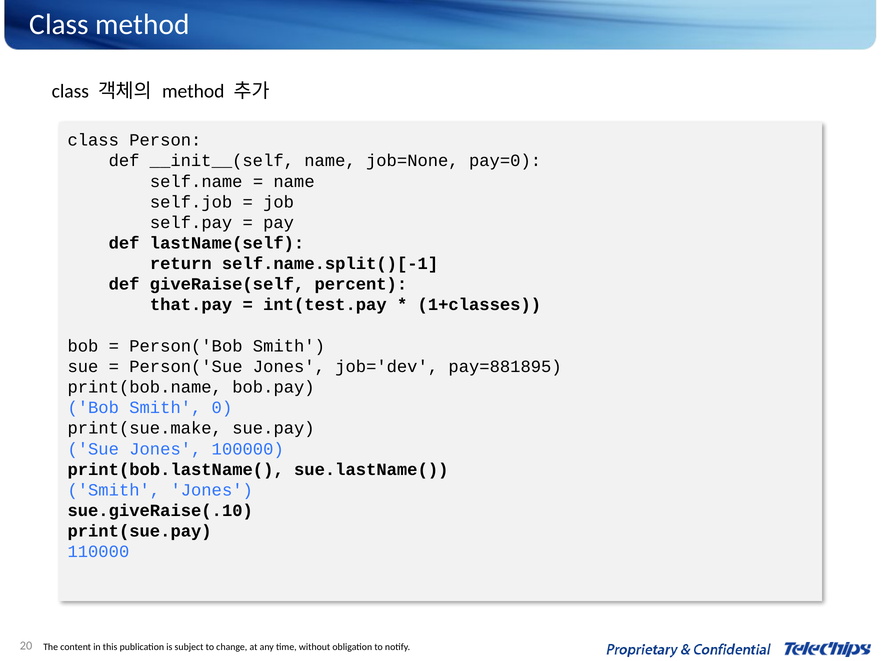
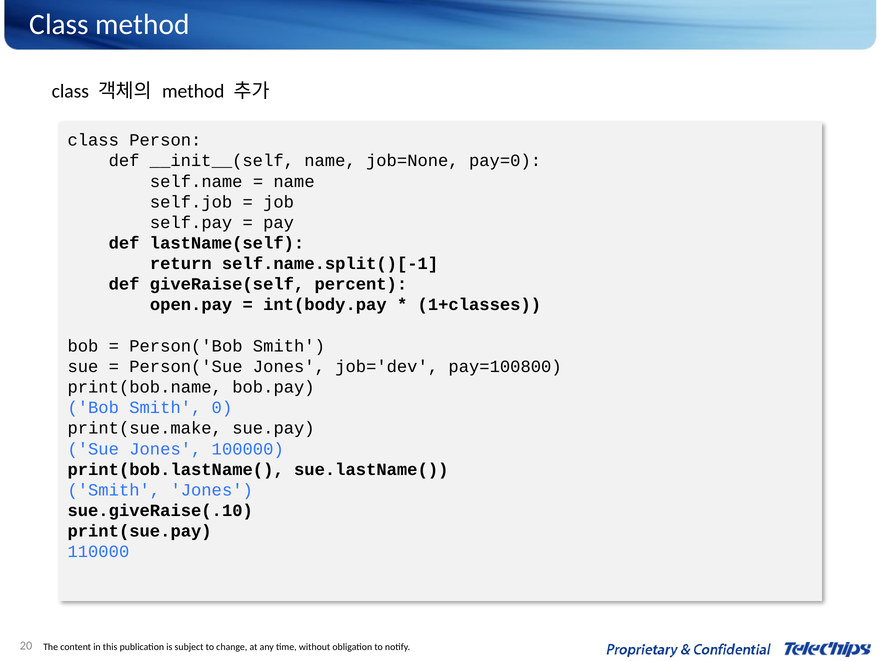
that.pay: that.pay -> open.pay (191, 305)
int(test.pay: int(test.pay -> int(body.pay (325, 305)
pay=881895: pay=881895 -> pay=100800 (505, 366)
